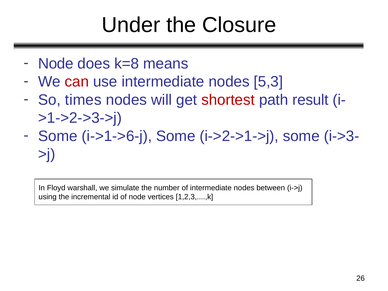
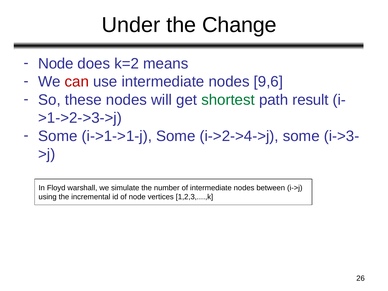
Closure: Closure -> Change (239, 25)
k=8: k=8 -> k=2 (127, 64)
5,3: 5,3 -> 9,6 (268, 82)
times: times -> these (83, 100)
shortest colour: red -> green (228, 100)
i->1->6-j: i->1->6-j -> i->1->1-j (117, 136)
i->2->1->j: i->2->1->j -> i->2->4->j (239, 136)
